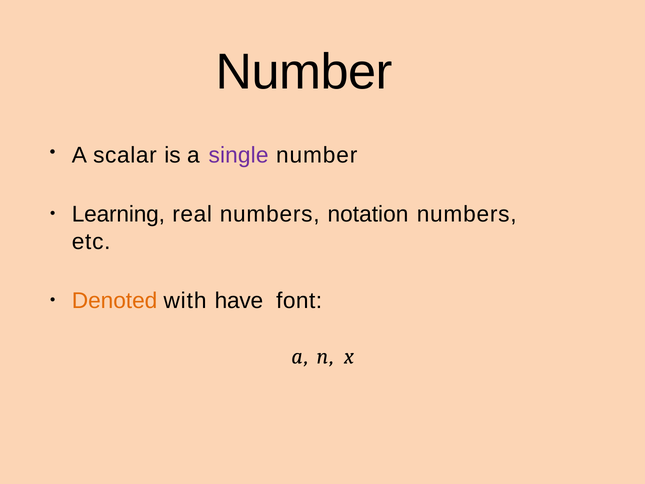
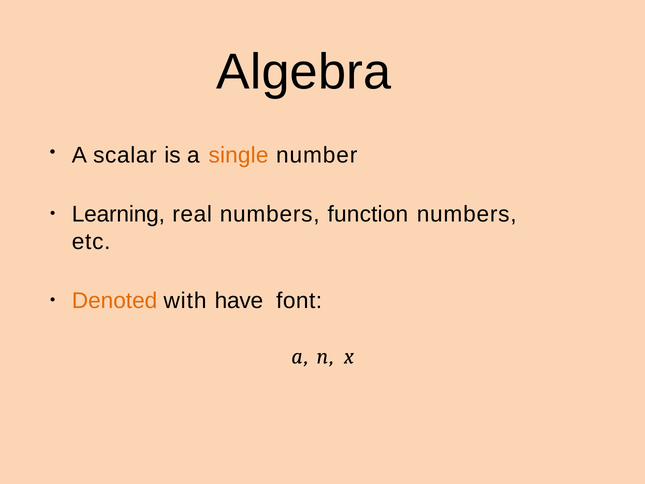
Number: Number -> Algebra (304, 72)
single colour: purple -> orange (239, 155)
notation: notation -> function (368, 214)
